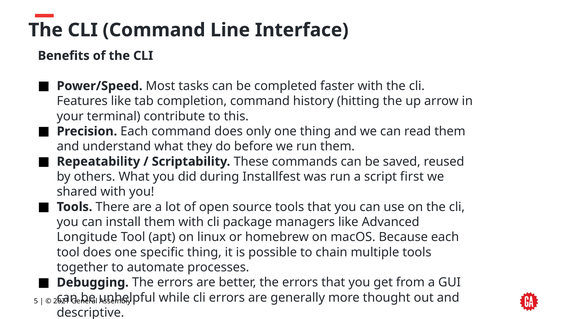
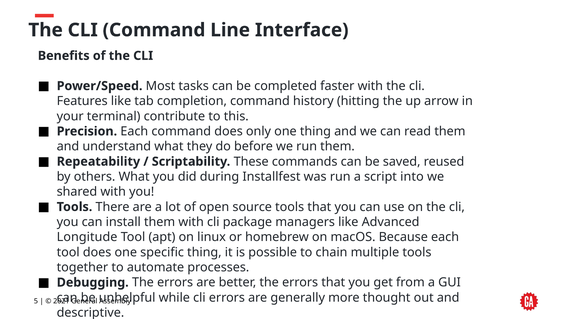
first: first -> into (412, 177)
